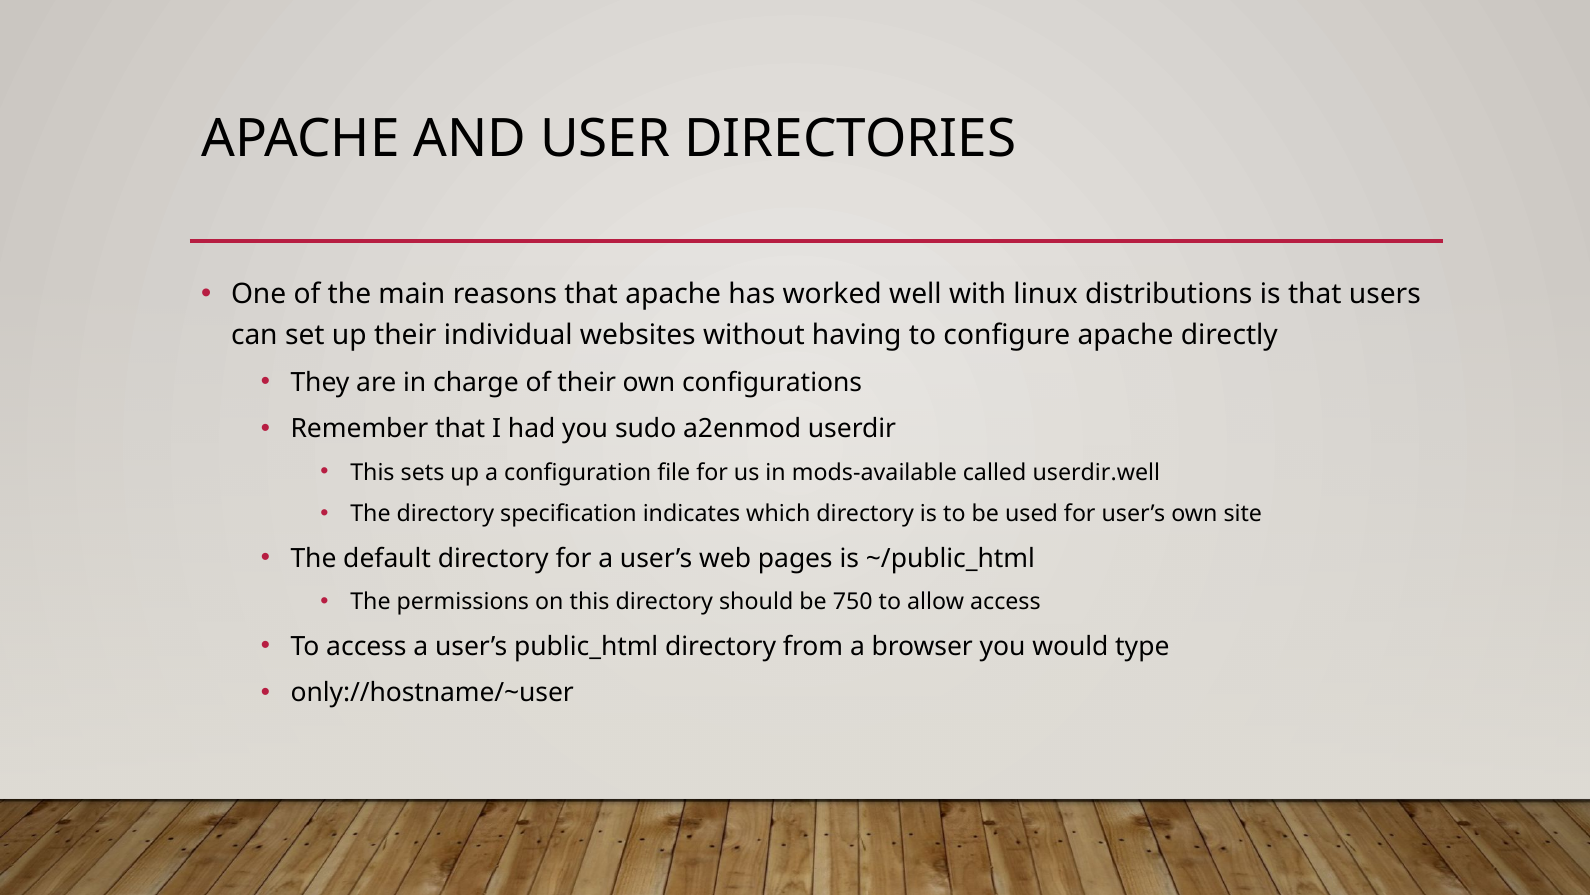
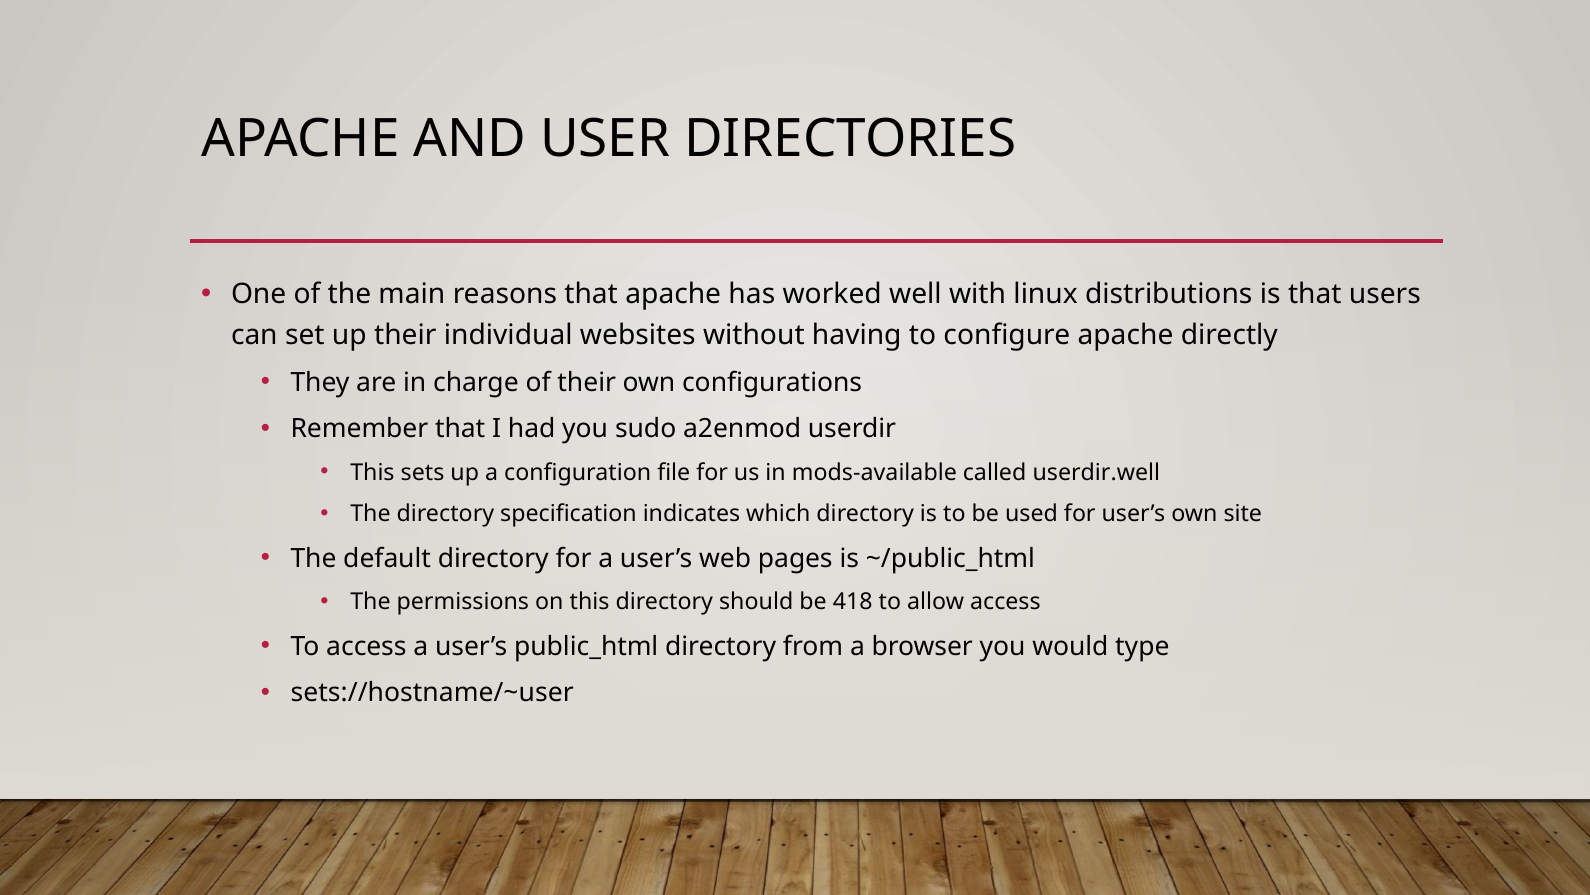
750: 750 -> 418 (853, 602)
only://hostname/~user: only://hostname/~user -> sets://hostname/~user (432, 693)
